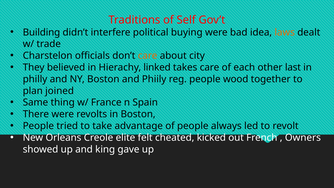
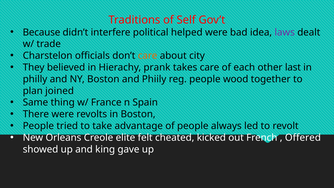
Building: Building -> Because (41, 32)
buying: buying -> helped (187, 32)
laws colour: orange -> purple (285, 32)
linked: linked -> prank (157, 67)
Owners: Owners -> Offered (303, 138)
